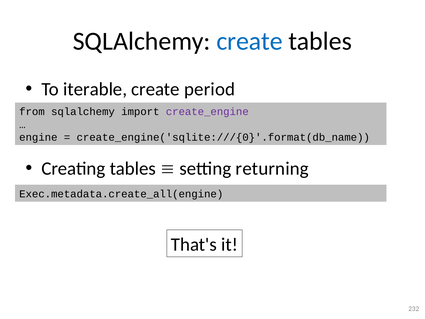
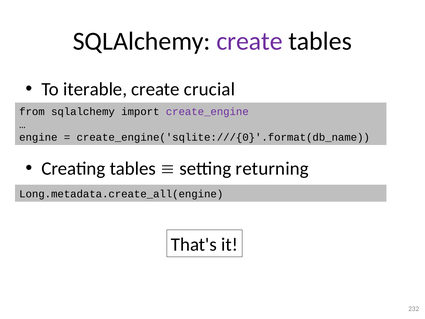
create colour: blue -> purple (249, 41)
period: period -> crucial (210, 89)
Exec.metadata.create_all(engine: Exec.metadata.create_all(engine -> Long.metadata.create_all(engine (121, 194)
